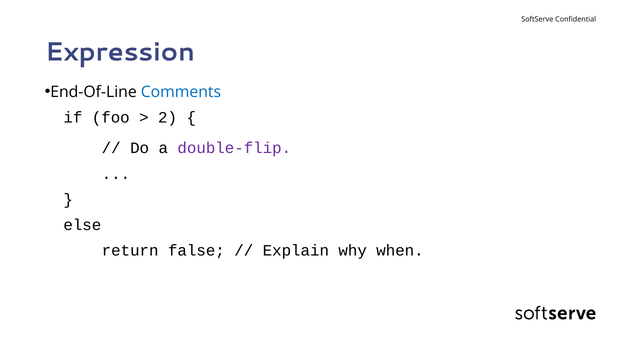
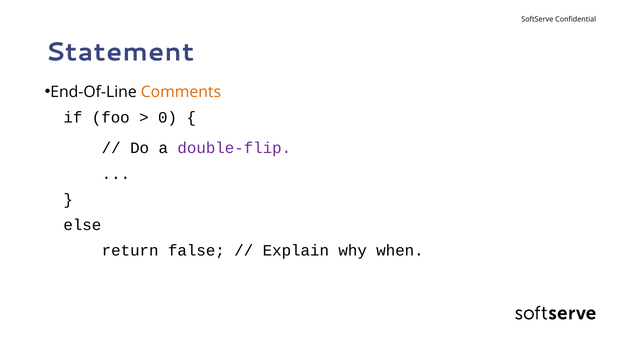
Expression: Expression -> Statement (120, 52)
Comments colour: blue -> orange (181, 92)
2: 2 -> 0 (168, 118)
